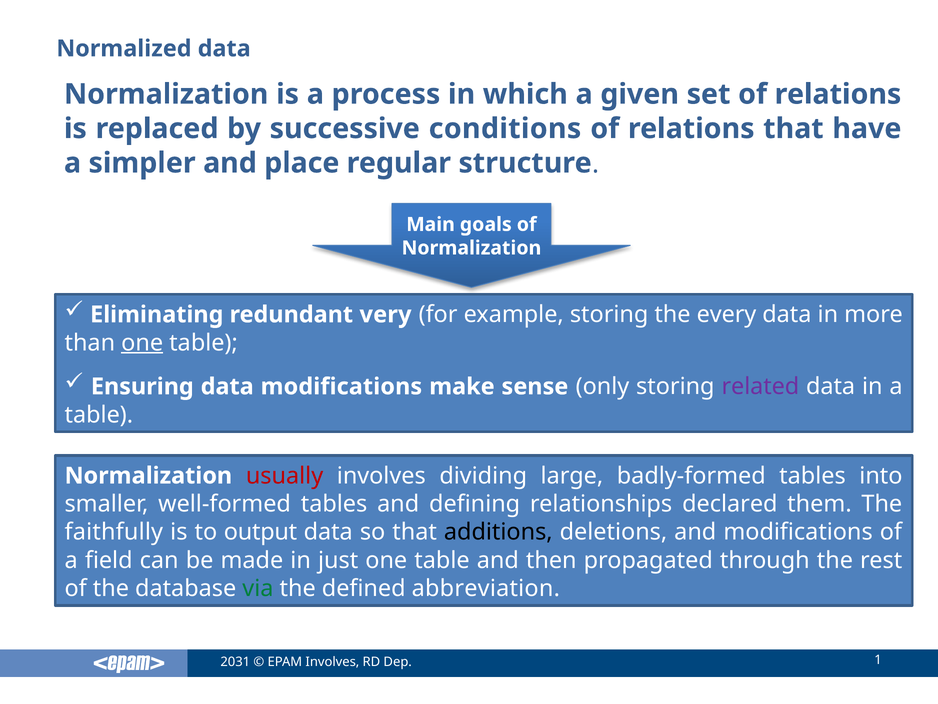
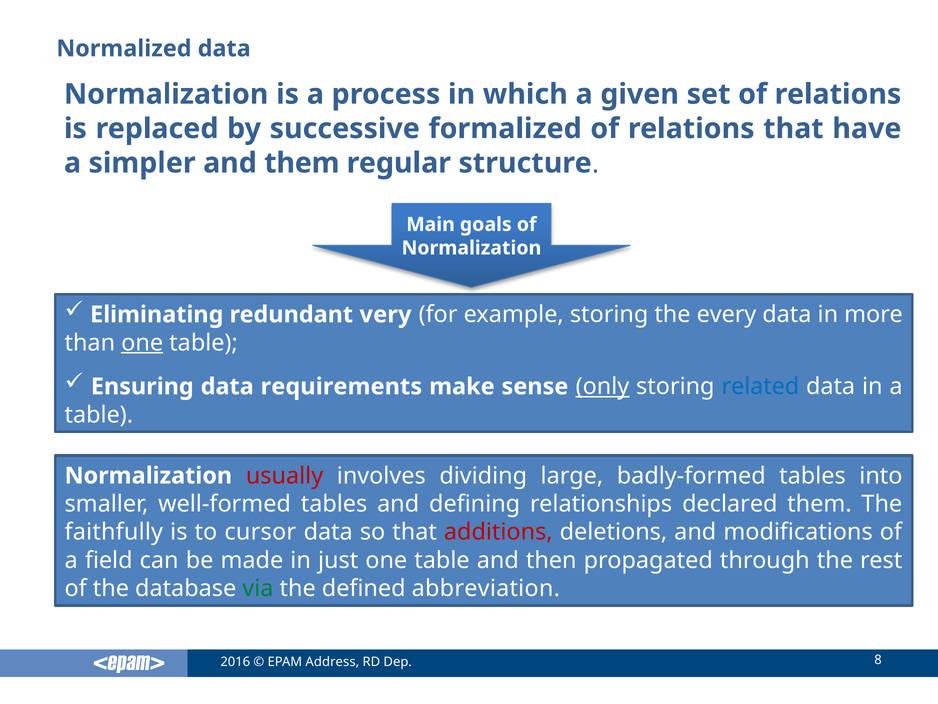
conditions: conditions -> formalized (505, 129)
and place: place -> them (302, 163)
data modifications: modifications -> requirements (341, 386)
only underline: none -> present (602, 386)
related colour: purple -> blue (760, 386)
output: output -> cursor (260, 532)
additions colour: black -> red (498, 532)
2031: 2031 -> 2016 (235, 661)
EPAM Involves: Involves -> Address (332, 661)
1: 1 -> 8 (878, 660)
